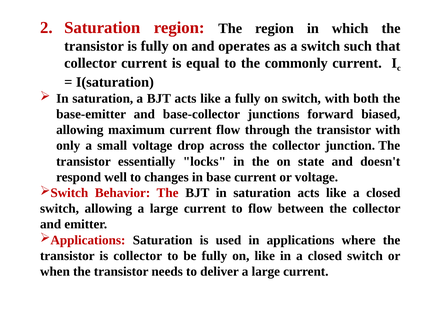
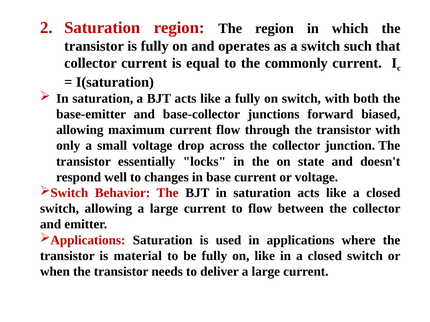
is collector: collector -> material (138, 256)
